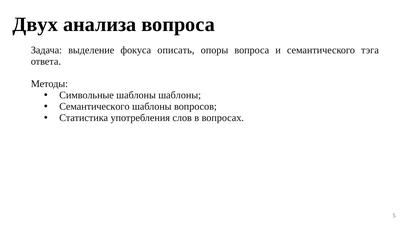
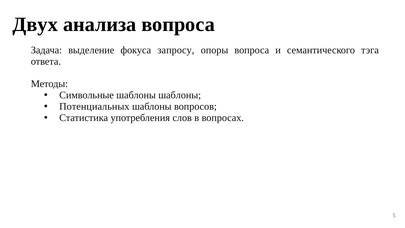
описать: описать -> запросу (176, 50)
Семантического: Семантического -> Потенциальных (94, 106)
